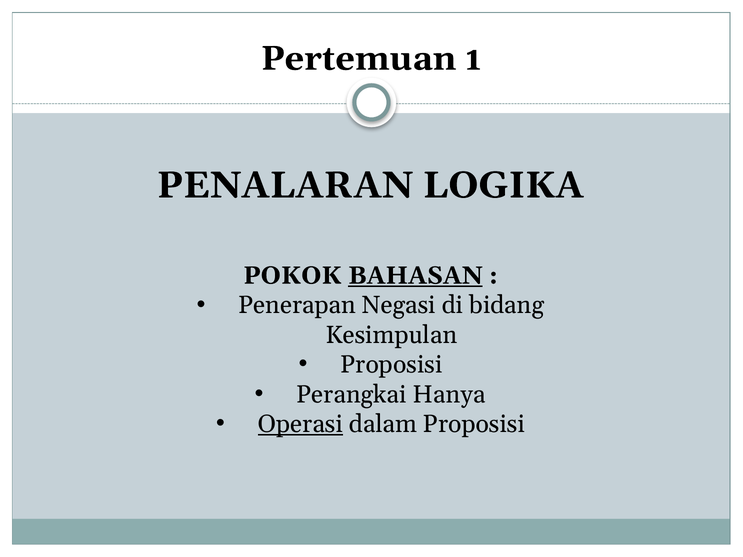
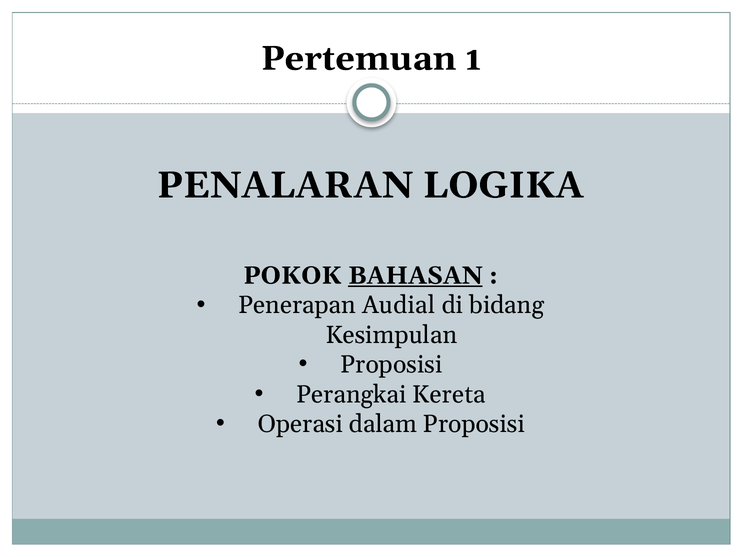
Negasi: Negasi -> Audial (399, 305)
Hanya: Hanya -> Kereta (449, 395)
Operasi underline: present -> none (300, 424)
